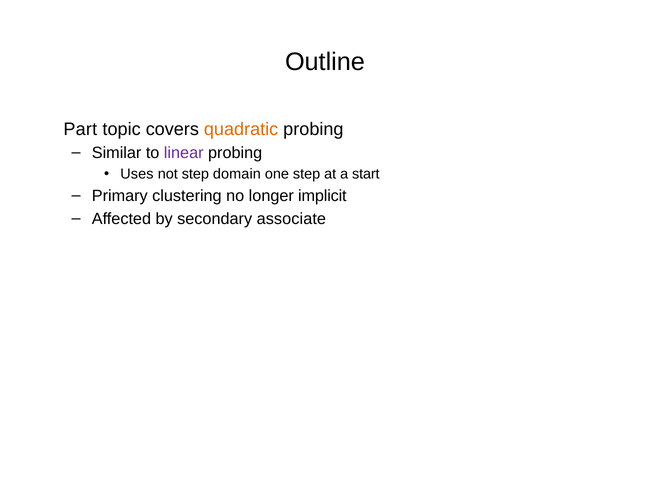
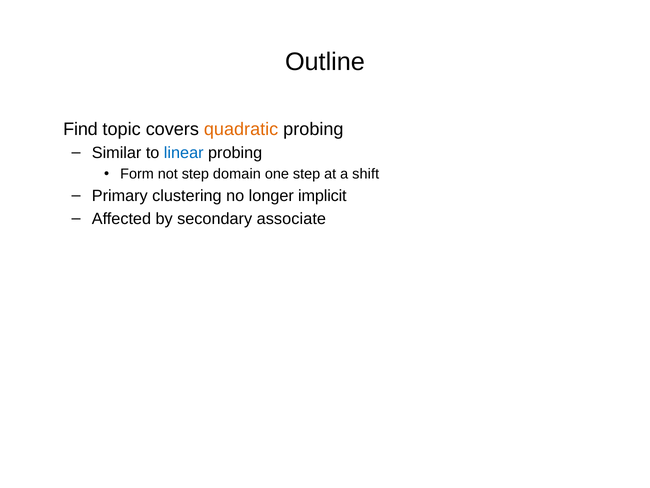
Part: Part -> Find (80, 129)
linear colour: purple -> blue (184, 153)
Uses: Uses -> Form (137, 174)
start: start -> shift (366, 174)
